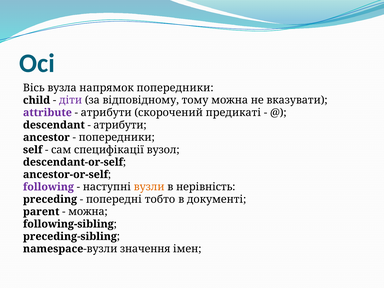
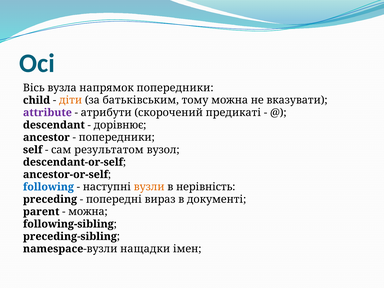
діти colour: purple -> orange (71, 100)
відповідному: відповідному -> батьківським (141, 100)
атрибути: атрибути -> дорівнює (120, 125)
специфікації: специфікації -> результатом (109, 150)
following colour: purple -> blue (48, 187)
тобто: тобто -> вираз (160, 199)
значення: значення -> нащадки (145, 249)
